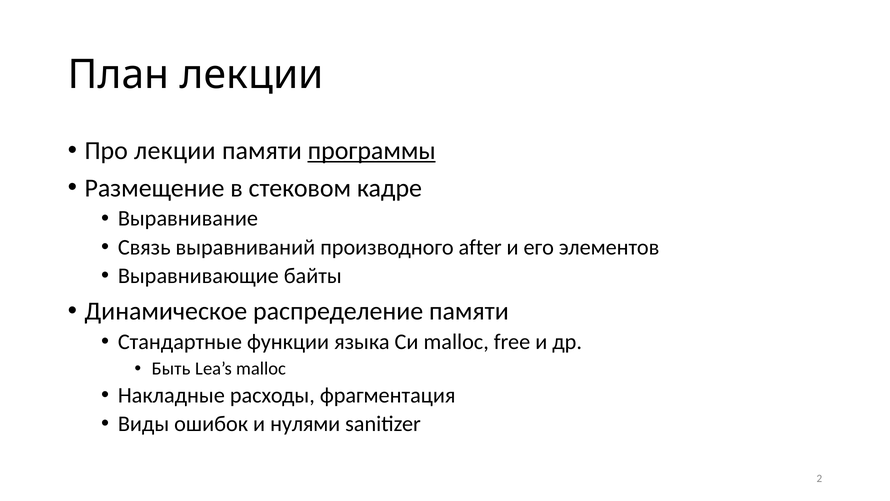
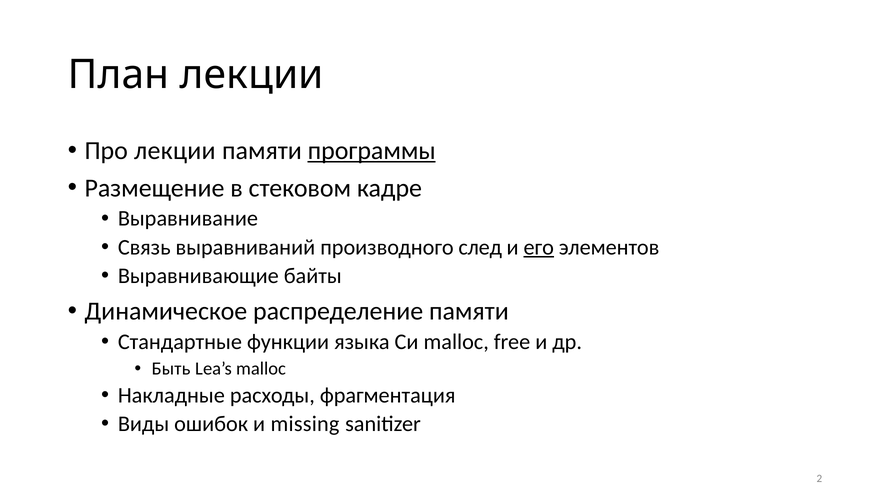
after: after -> след (480, 247)
его underline: none -> present (539, 247)
нулями: нулями -> missing (305, 424)
